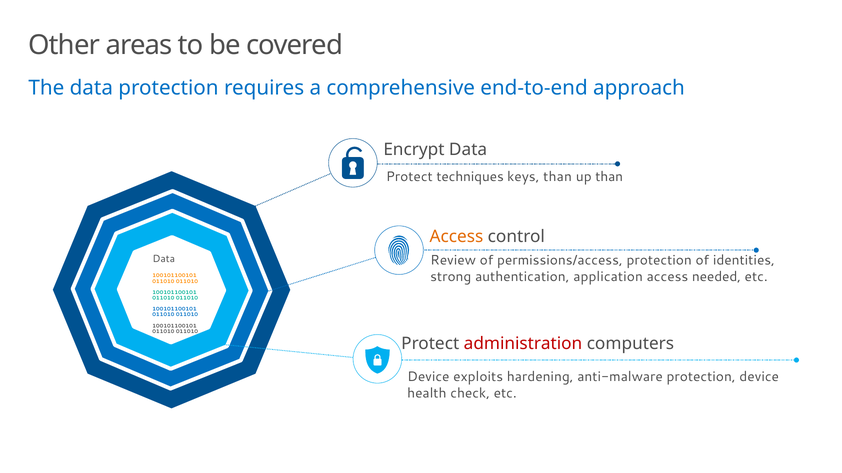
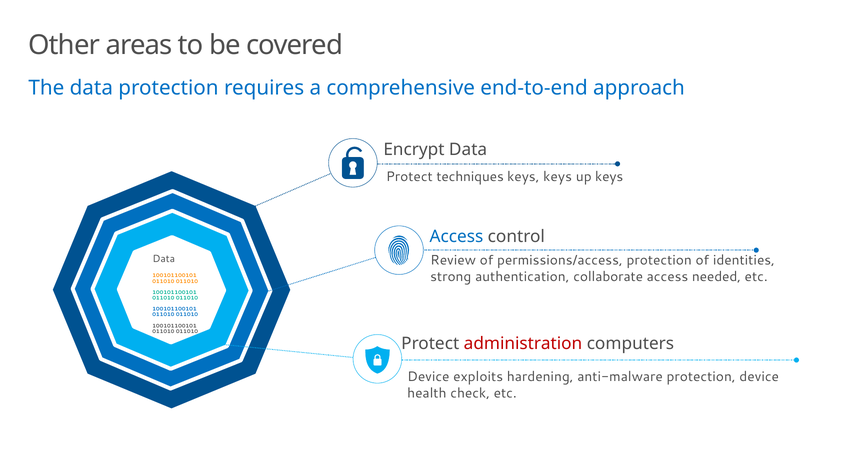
keys than: than -> keys (558, 177)
up than: than -> keys (609, 177)
Access colour: orange -> blue (456, 237)
application: application -> collaborate (608, 277)
